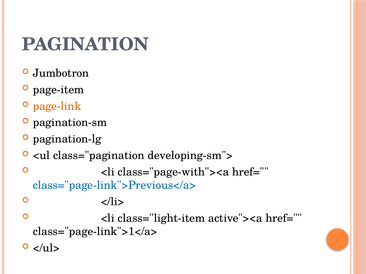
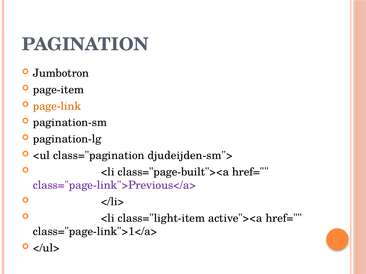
developing-sm">: developing-sm"> -> djudeijden-sm"> (190, 156)
class="page-with"><a: class="page-with"><a -> class="page-built"><a (173, 172)
class="page-link">Previous</a> colour: blue -> purple (114, 186)
